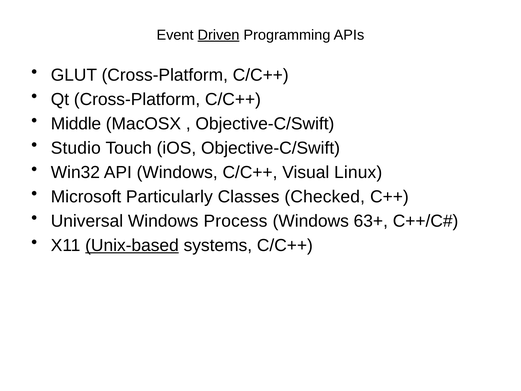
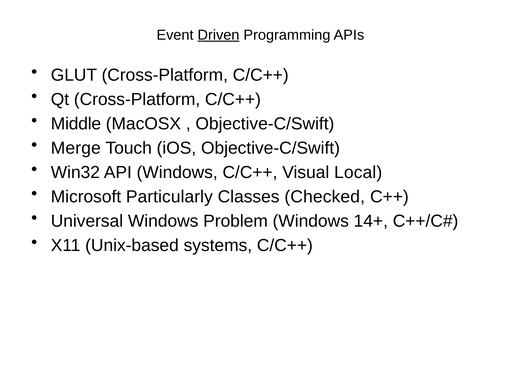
Studio: Studio -> Merge (76, 148)
Linux: Linux -> Local (358, 172)
Process: Process -> Problem (236, 221)
63+: 63+ -> 14+ (371, 221)
Unix-based underline: present -> none (132, 245)
